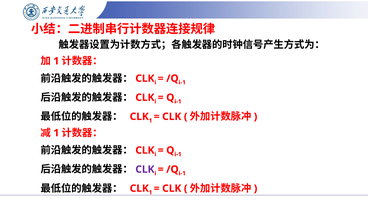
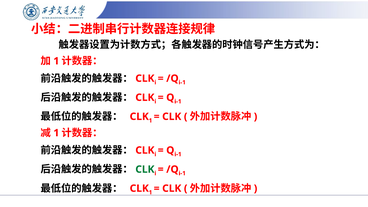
CLK colour: purple -> green (145, 169)
